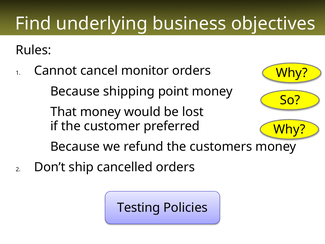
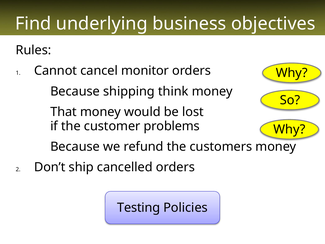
point: point -> think (173, 91)
preferred: preferred -> problems (172, 126)
